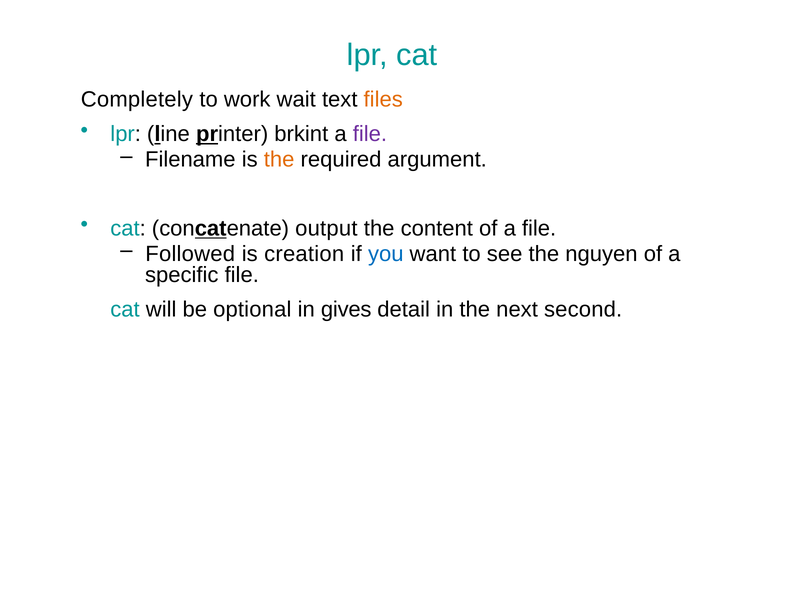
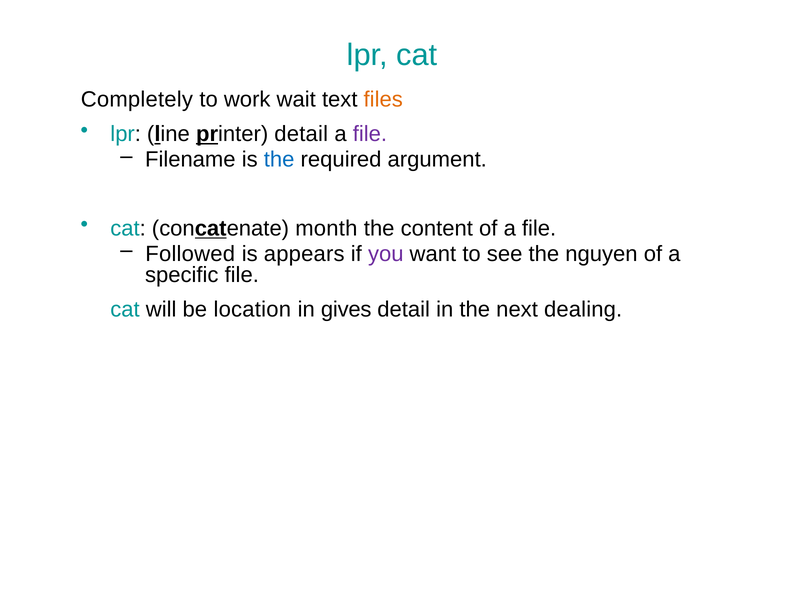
printer brkint: brkint -> detail (301, 134)
the colour: orange -> blue (279, 159)
output: output -> month (326, 228)
creation: creation -> appears (304, 254)
you colour: blue -> purple (386, 254)
optional: optional -> location (252, 309)
second: second -> dealing (583, 309)
